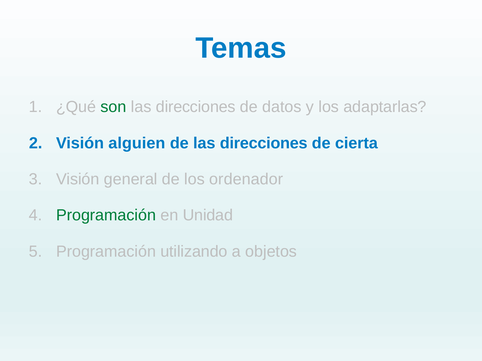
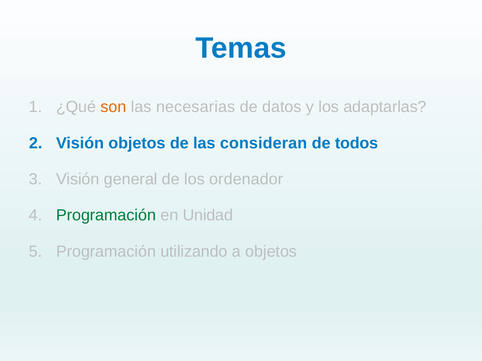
son colour: green -> orange (114, 107)
direcciones: direcciones -> necesarias (196, 107)
Visión alguien: alguien -> objetos (137, 143)
de las direcciones: direcciones -> consideran (264, 143)
cierta: cierta -> todos (356, 143)
